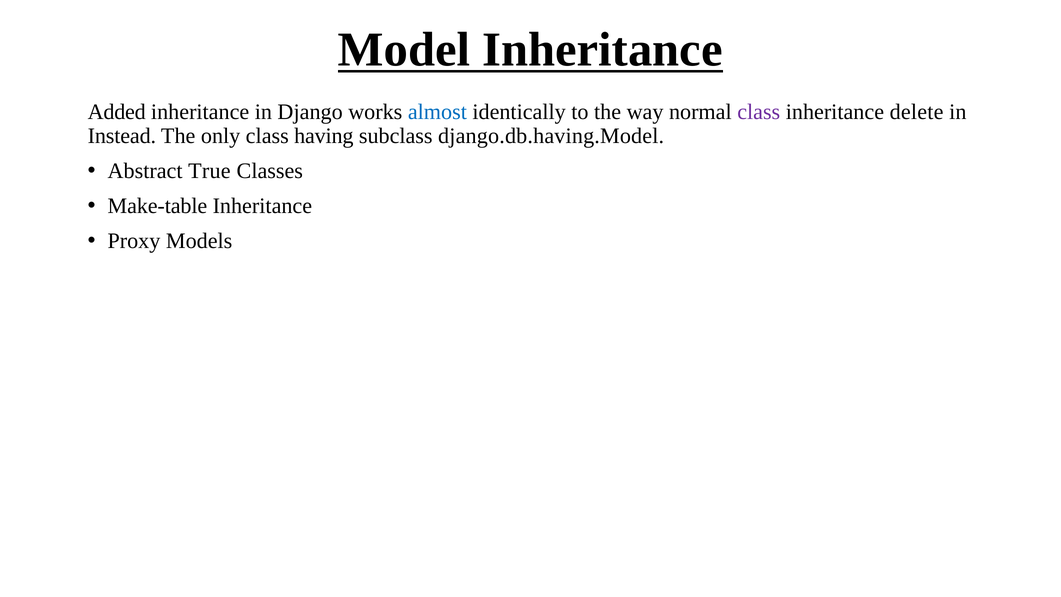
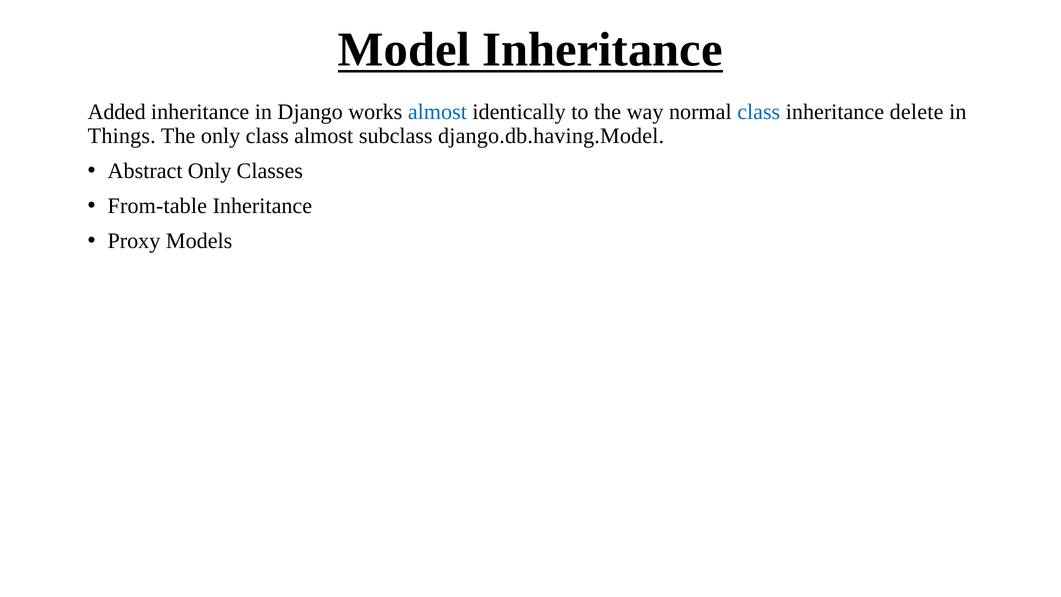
class colour: purple -> blue (759, 112)
Instead: Instead -> Things (122, 136)
class having: having -> almost (324, 136)
Abstract True: True -> Only (210, 171)
Make-table: Make-table -> From-table (157, 206)
